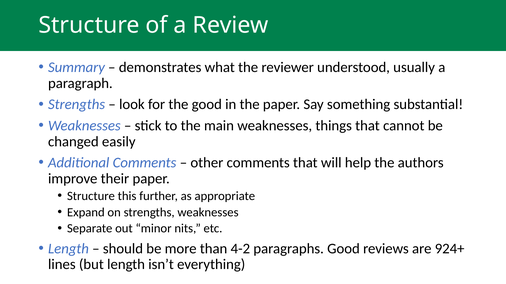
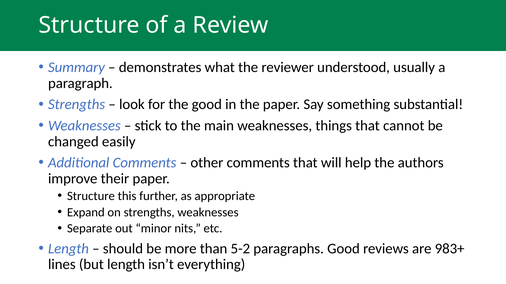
4-2: 4-2 -> 5-2 (240, 249)
924+: 924+ -> 983+ (450, 249)
